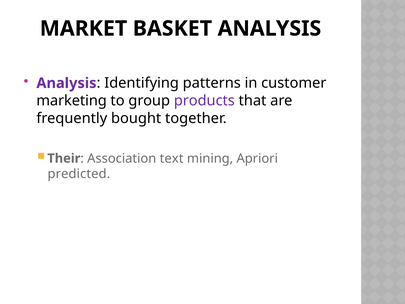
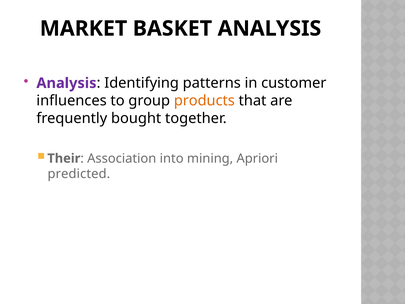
marketing: marketing -> influences (72, 101)
products colour: purple -> orange (204, 101)
text: text -> into (172, 158)
